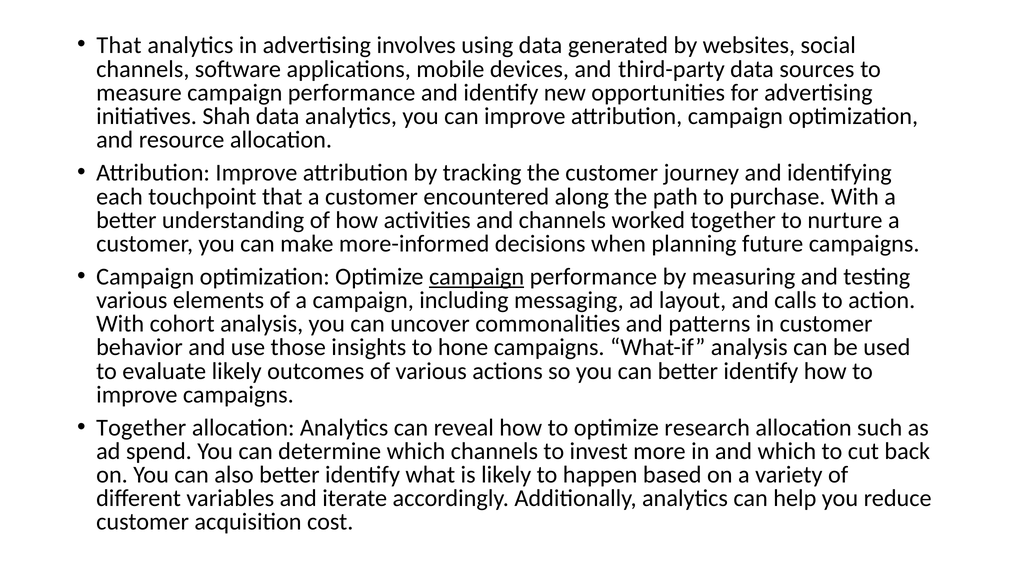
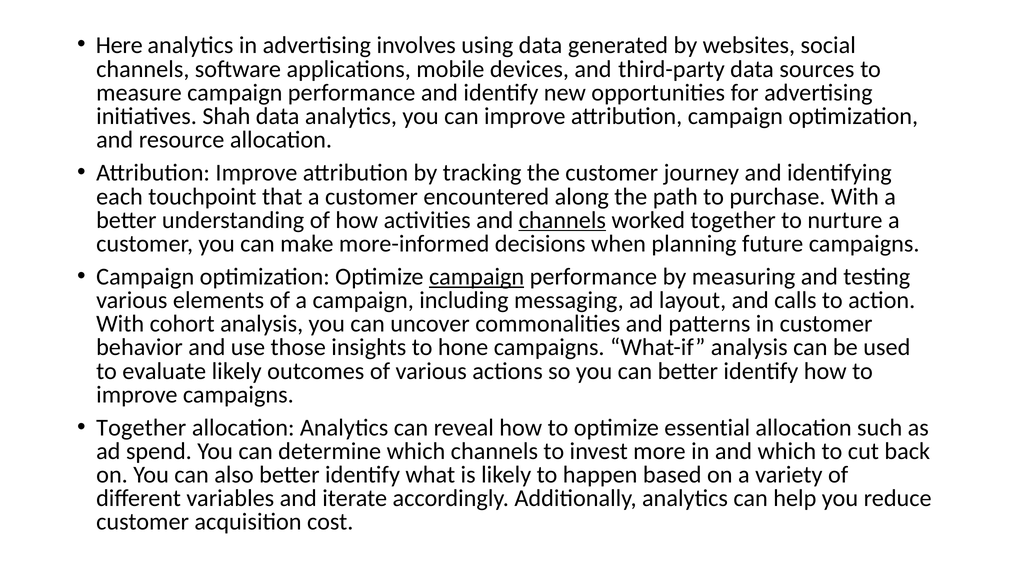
That: That -> Here (119, 45)
channels underline: none -> present (562, 220)
research: research -> essential (707, 428)
